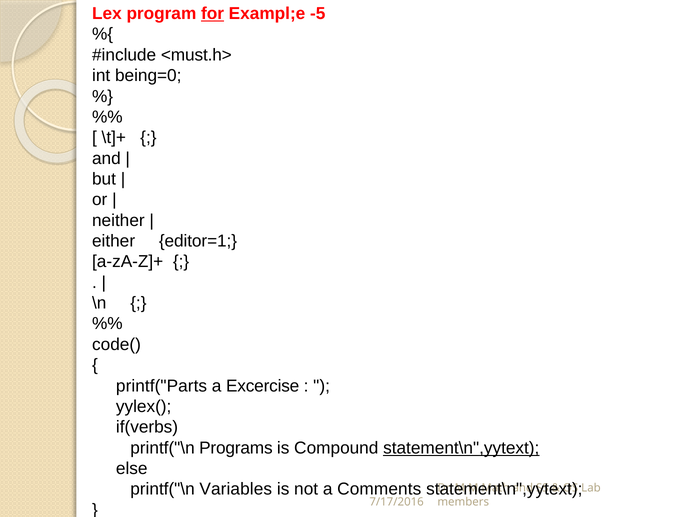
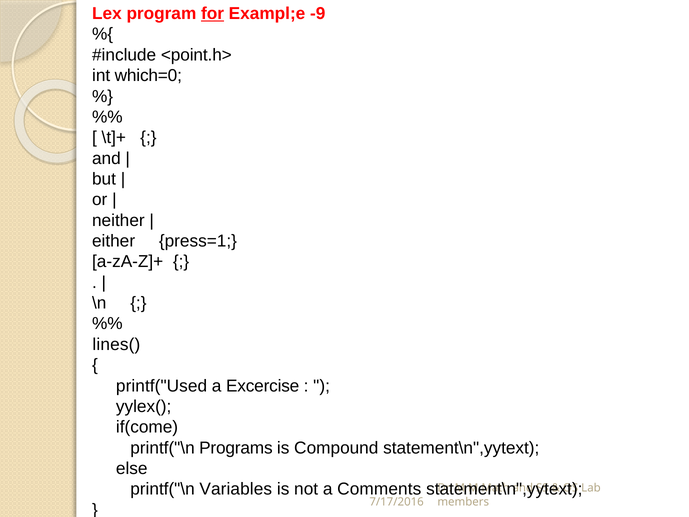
-5: -5 -> -9 (318, 14)
<must.h>: <must.h> -> <point.h> (196, 55)
being=0: being=0 -> which=0 (148, 76)
editor=1: editor=1 -> press=1 (198, 241)
code(: code( -> lines( (116, 344)
printf("Parts: printf("Parts -> printf("Used (162, 386)
if(verbs: if(verbs -> if(come (147, 427)
statement\n",yytext underline: present -> none (461, 448)
